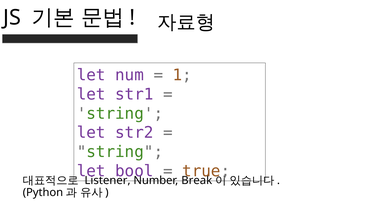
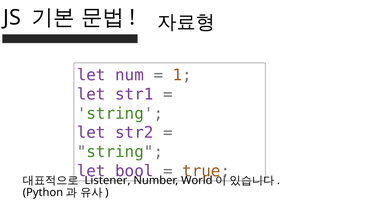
Break: Break -> World (197, 180)
